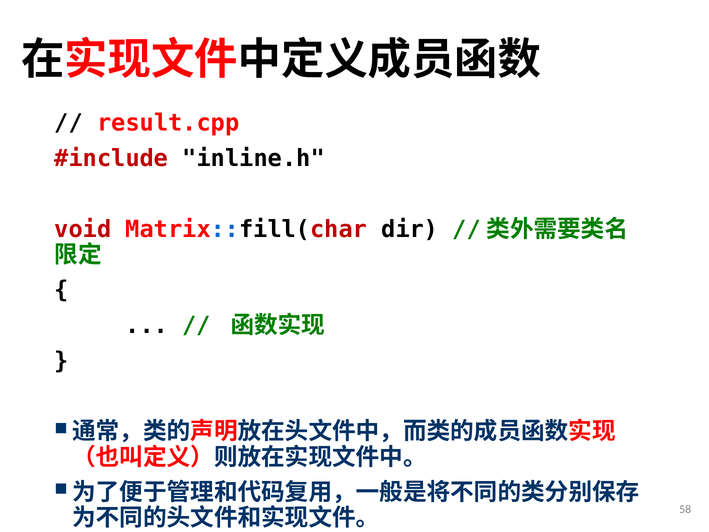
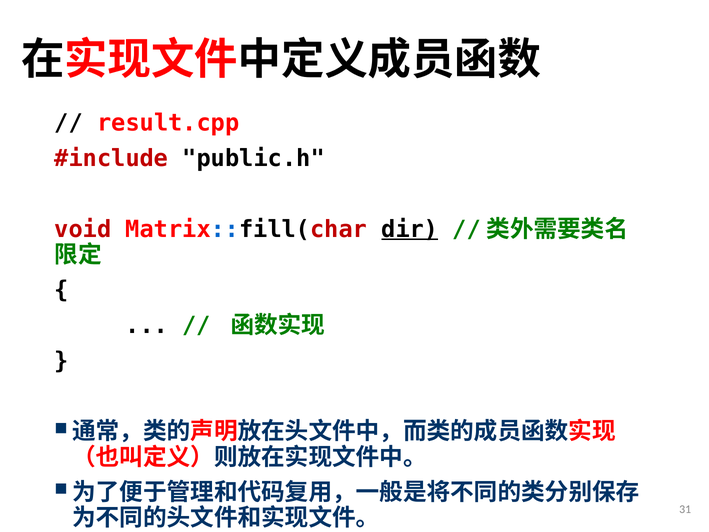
inline.h: inline.h -> public.h (254, 158)
dir underline: none -> present (410, 229)
58: 58 -> 31 (685, 509)
